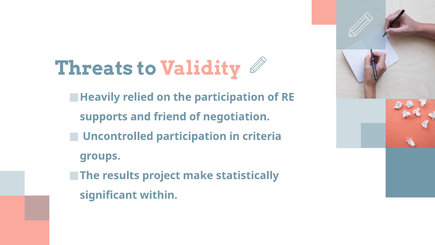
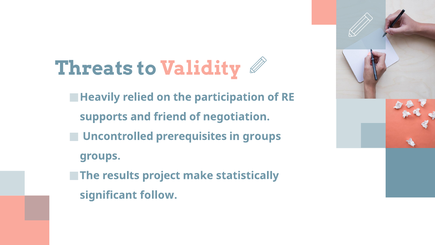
Uncontrolled participation: participation -> prerequisites (191, 136)
in criteria: criteria -> groups (262, 136)
within: within -> follow (159, 195)
